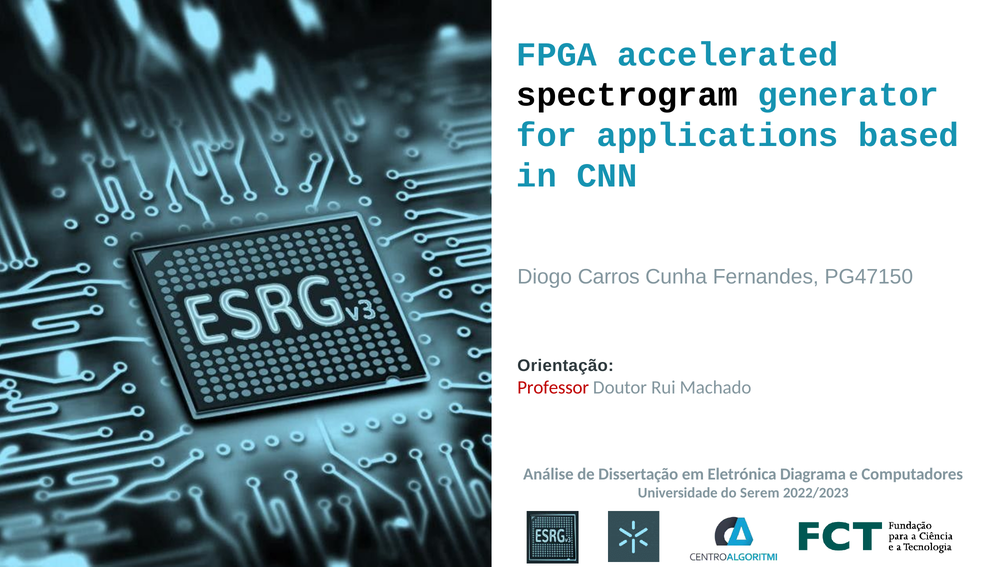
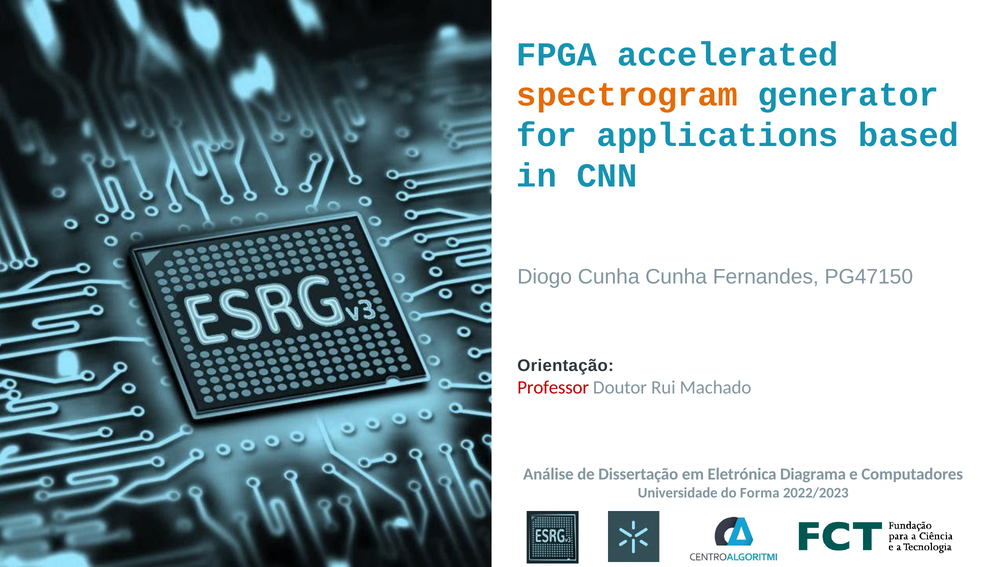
spectrogram colour: black -> orange (627, 95)
Diogo Carros: Carros -> Cunha (609, 277)
Serem: Serem -> Forma (760, 493)
